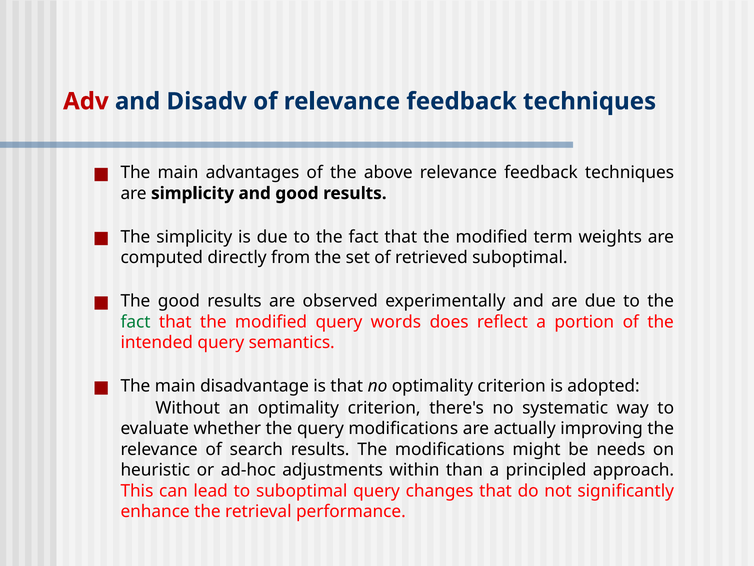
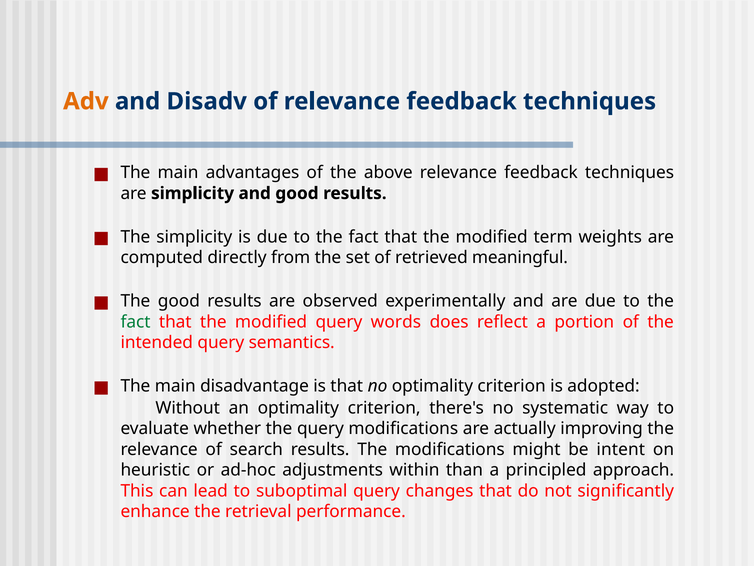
Adv colour: red -> orange (86, 101)
retrieved suboptimal: suboptimal -> meaningful (520, 257)
needs: needs -> intent (621, 449)
